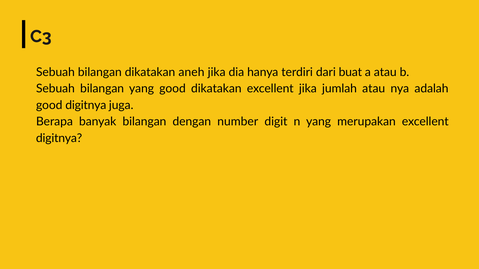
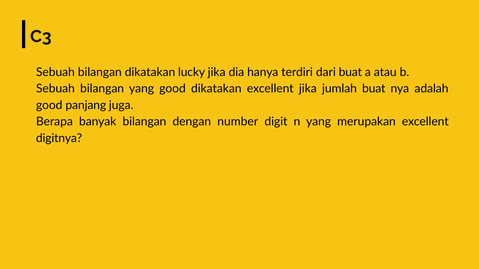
aneh: aneh -> lucky (192, 72)
jumlah atau: atau -> buat (374, 89)
good digitnya: digitnya -> panjang (86, 105)
